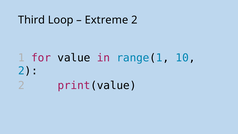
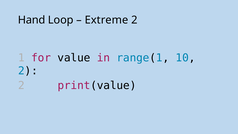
Third: Third -> Hand (32, 20)
